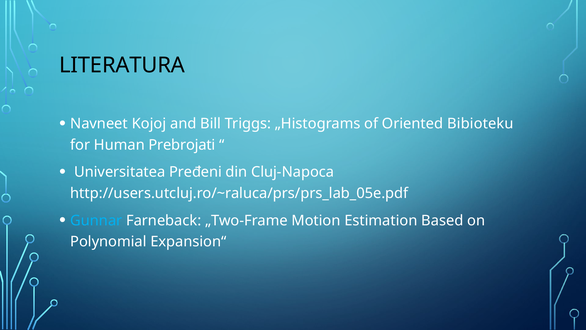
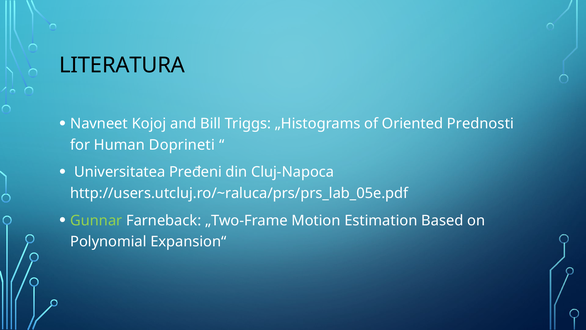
Bibioteku: Bibioteku -> Prednosti (480, 124)
Prebrojati: Prebrojati -> Doprineti (182, 145)
Gunnar colour: light blue -> light green (96, 220)
